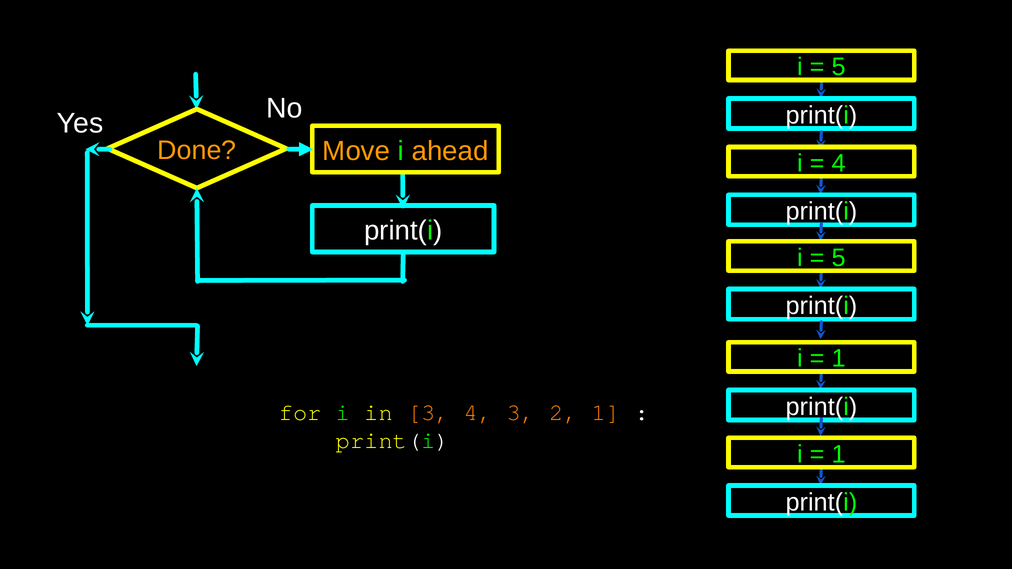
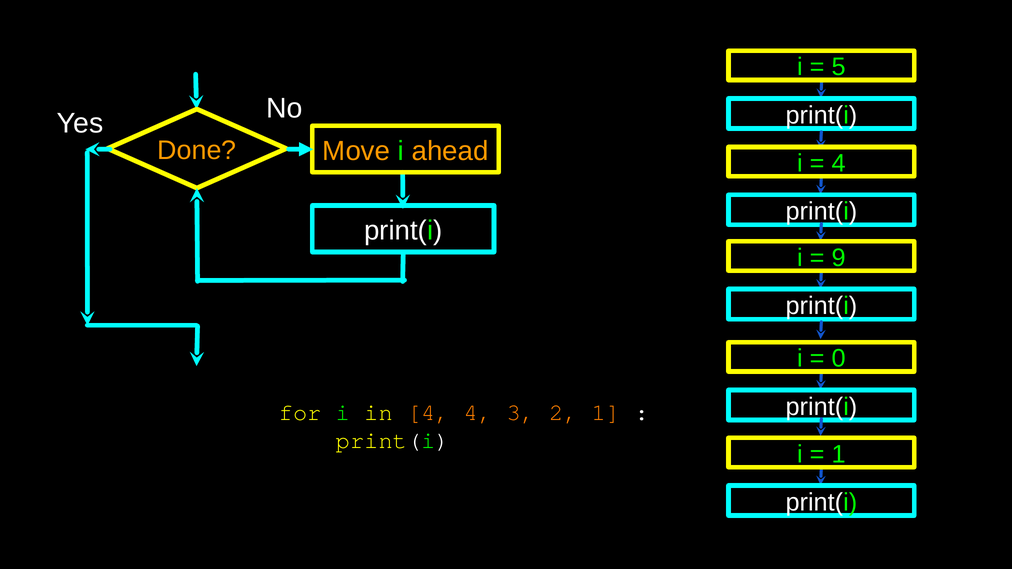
5: 5 -> 9 (839, 258)
1: 1 -> 0 (839, 359)
in 3: 3 -> 4 (428, 412)
